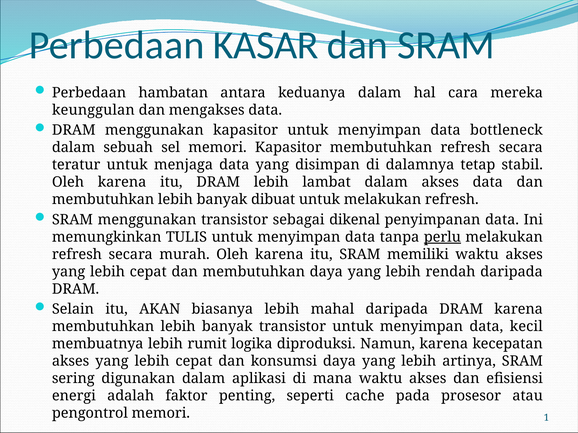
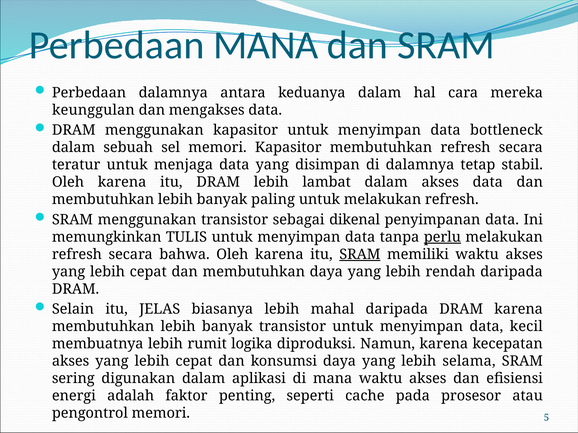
Perbedaan KASAR: KASAR -> MANA (266, 45)
Perbedaan hambatan: hambatan -> dalamnya (173, 93)
dibuat: dibuat -> paling (273, 200)
murah: murah -> bahwa (185, 255)
SRAM underline: none -> present (360, 255)
AKAN: AKAN -> JELAS (160, 310)
artinya: artinya -> selama (469, 362)
1: 1 -> 5 (546, 418)
